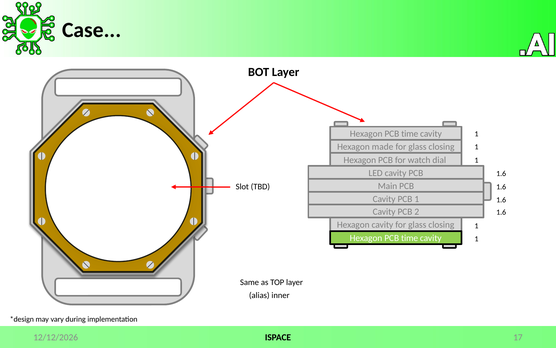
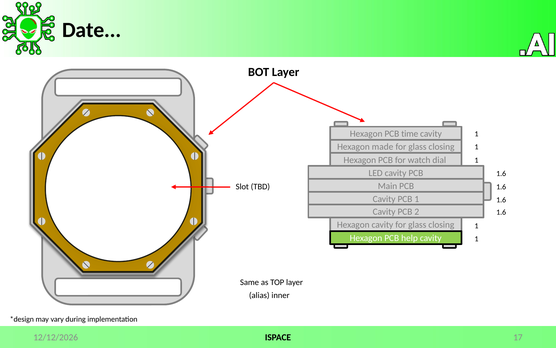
Case: Case -> Date (92, 30)
time: time -> help (409, 238)
